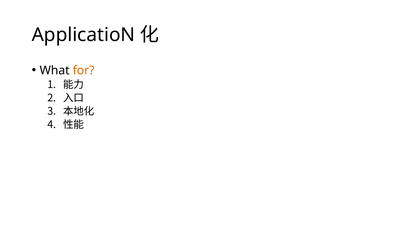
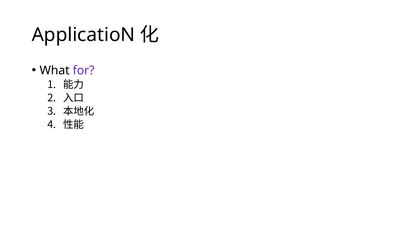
for colour: orange -> purple (84, 71)
